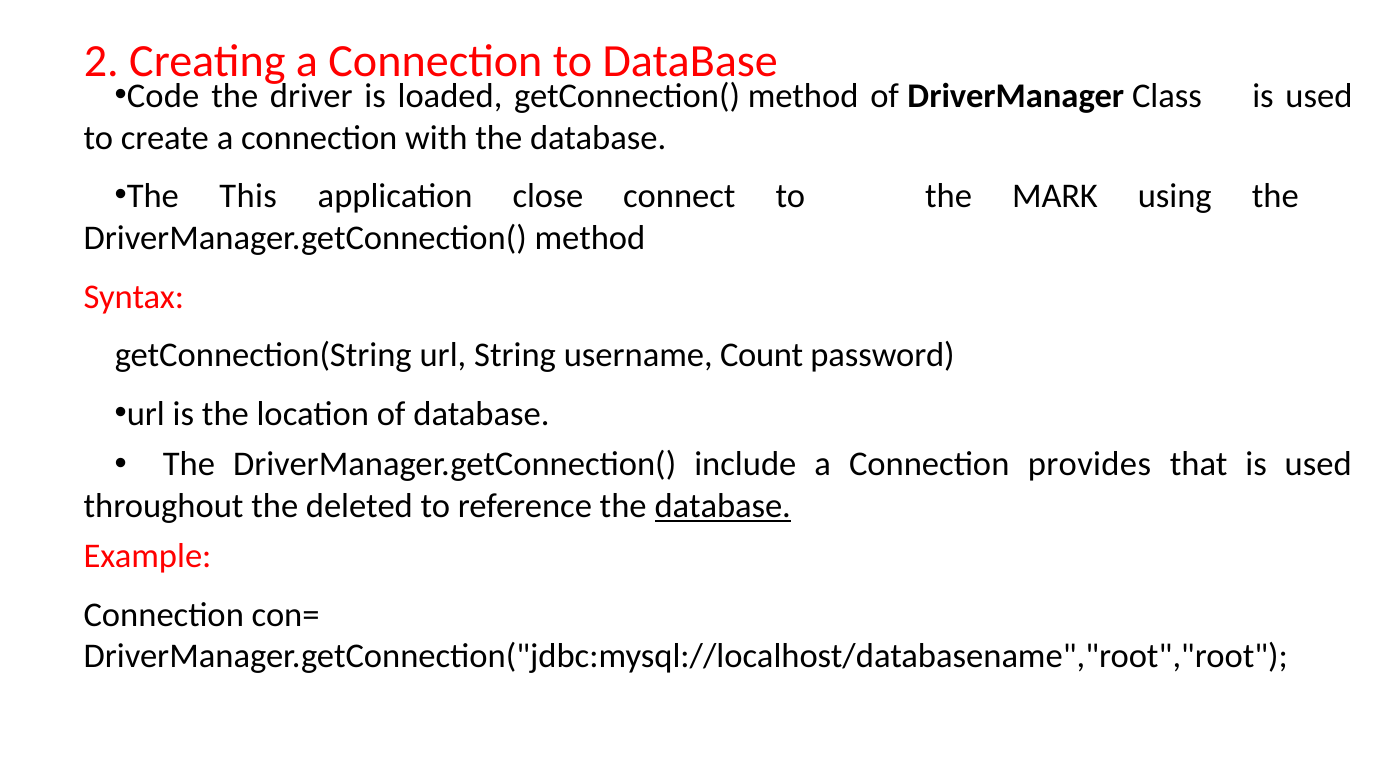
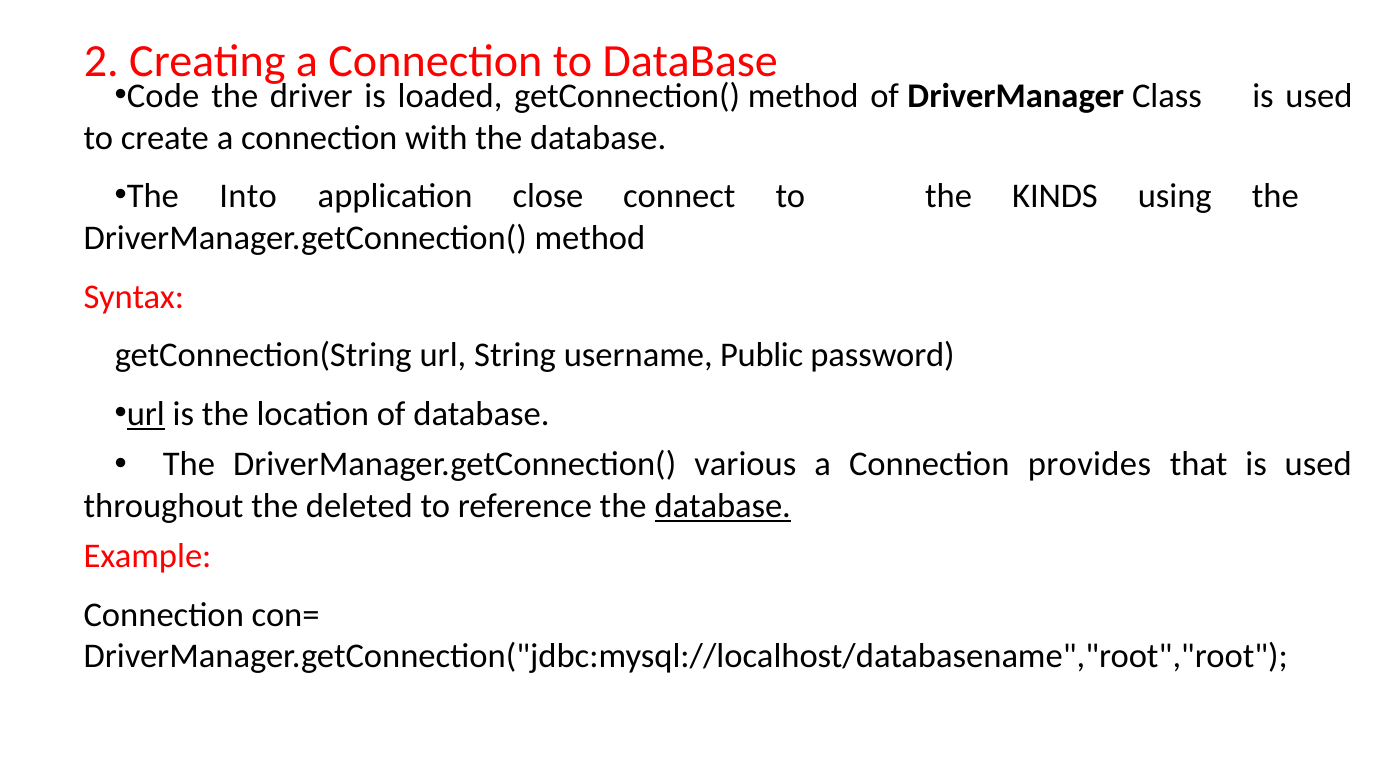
This: This -> Into (248, 196)
MARK: MARK -> KINDS (1055, 196)
Count: Count -> Public (762, 356)
url underline: none -> present (146, 414)
include: include -> various (745, 464)
